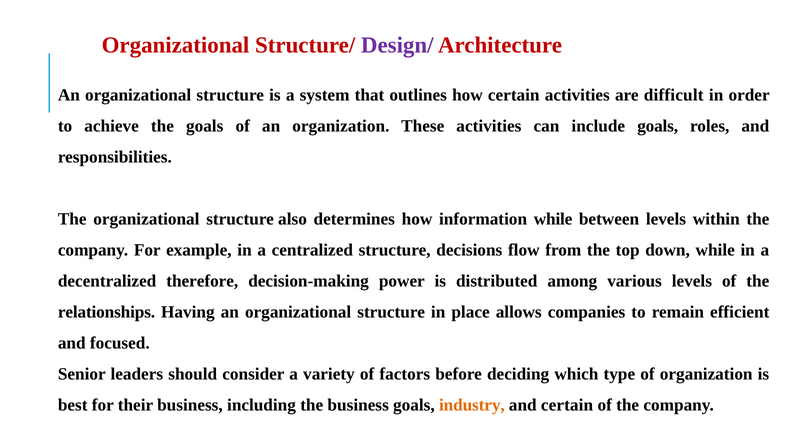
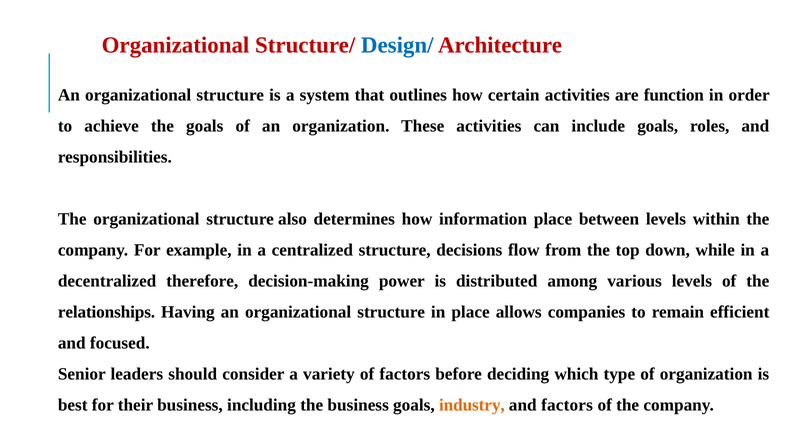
Design/ colour: purple -> blue (397, 45)
difficult: difficult -> function (674, 95)
information while: while -> place (553, 219)
and certain: certain -> factors (567, 405)
